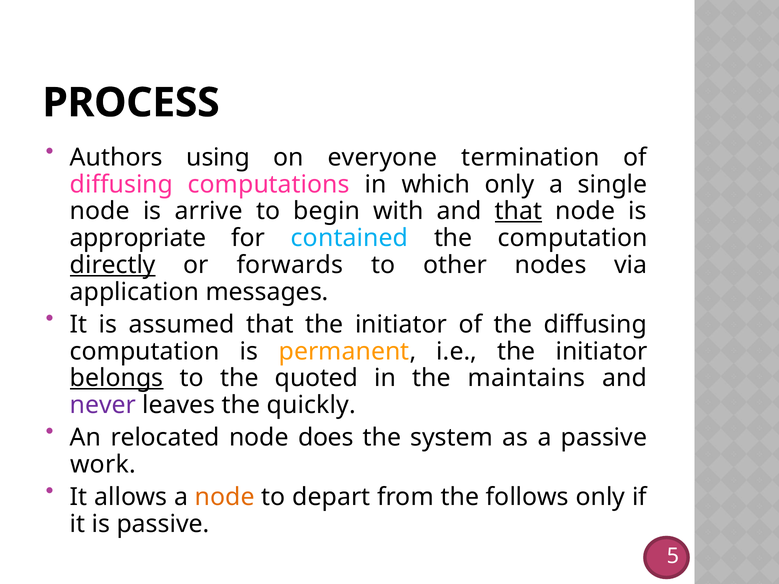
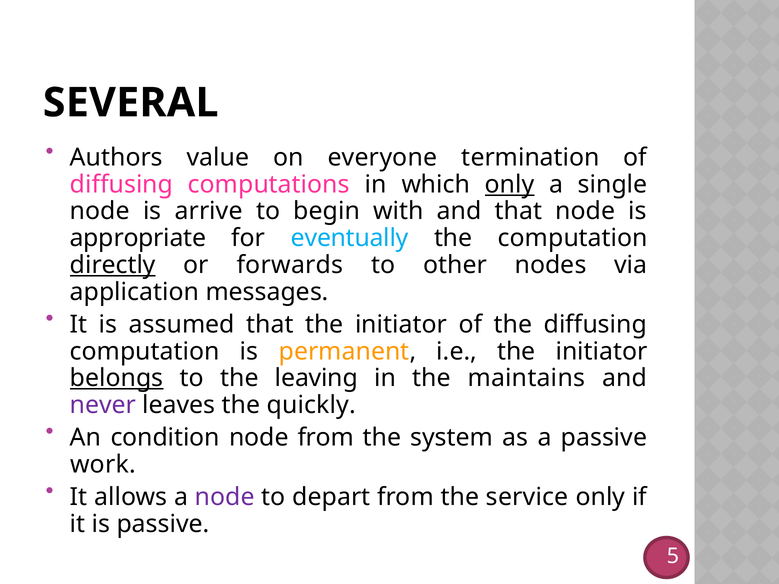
PROCESS: PROCESS -> SEVERAL (131, 103)
using: using -> value (218, 158)
only underline: none -> present (510, 184)
that underline: present -> none (518, 211)
contained: contained -> eventually (350, 238)
quoted: quoted -> leaving (316, 378)
relocated: relocated -> condition (165, 438)
node does: does -> from (326, 438)
node colour: orange -> purple (225, 497)
follows: follows -> service (527, 497)
